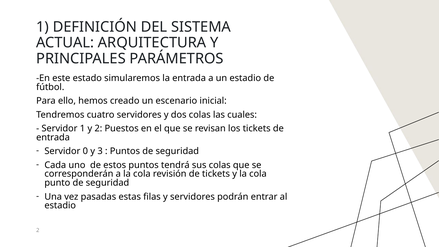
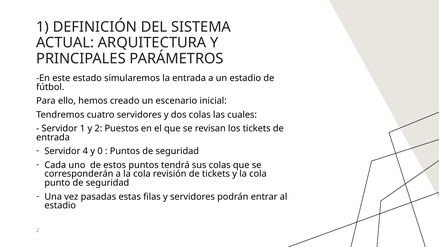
0: 0 -> 4 (85, 151)
3: 3 -> 0 (100, 151)
